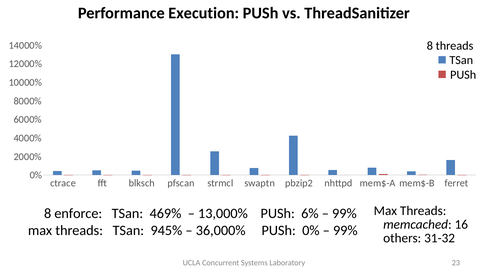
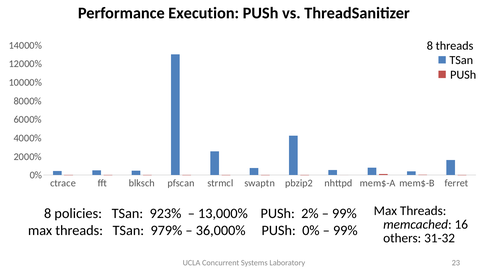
enforce: enforce -> policies (78, 213)
469%: 469% -> 923% (165, 213)
6%: 6% -> 2% (310, 213)
945%: 945% -> 979% (166, 230)
